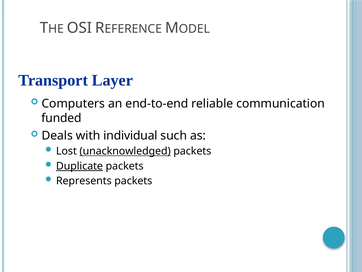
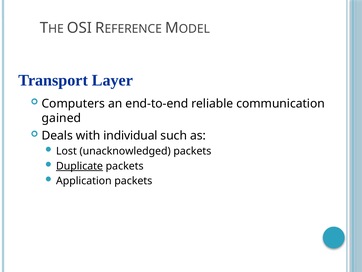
funded: funded -> gained (61, 118)
unacknowledged underline: present -> none (125, 151)
Represents: Represents -> Application (84, 181)
